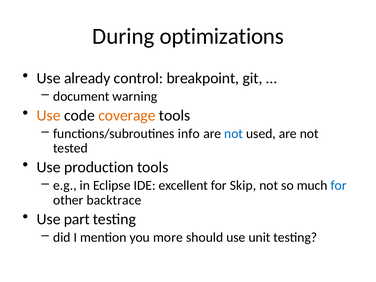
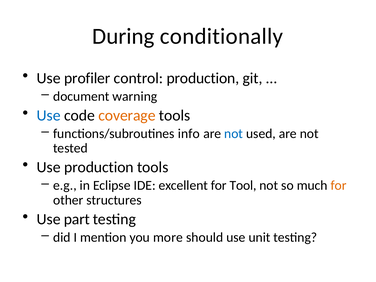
optimizations: optimizations -> conditionally (221, 36)
already: already -> profiler (87, 78)
control breakpoint: breakpoint -> production (203, 78)
Use colour: orange -> blue (49, 115)
Skip: Skip -> Tool (243, 185)
for colour: blue -> orange (339, 185)
backtrace: backtrace -> structures (114, 200)
